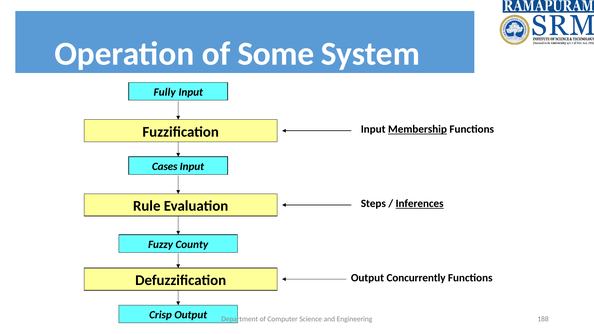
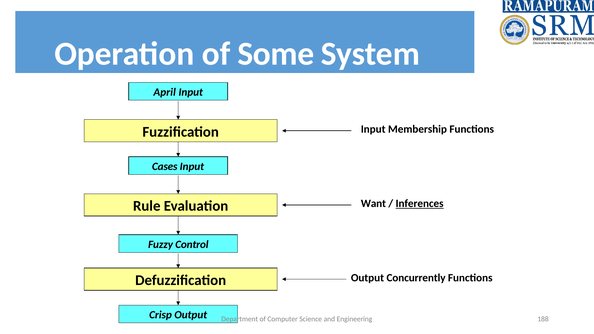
Fully: Fully -> April (165, 92)
Membership underline: present -> none (417, 129)
Steps: Steps -> Want (373, 204)
County: County -> Control (192, 244)
